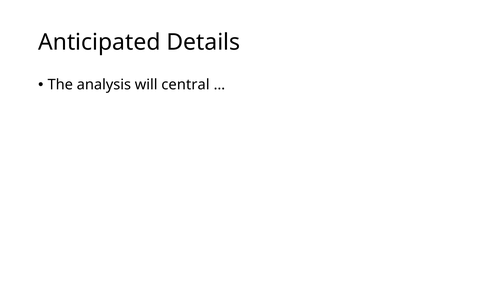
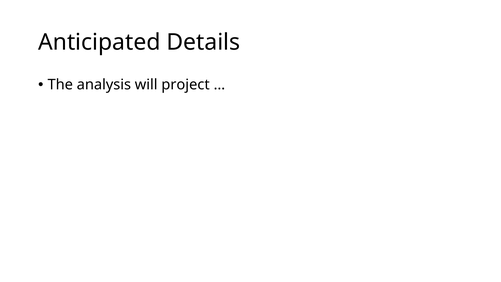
central: central -> project (186, 85)
